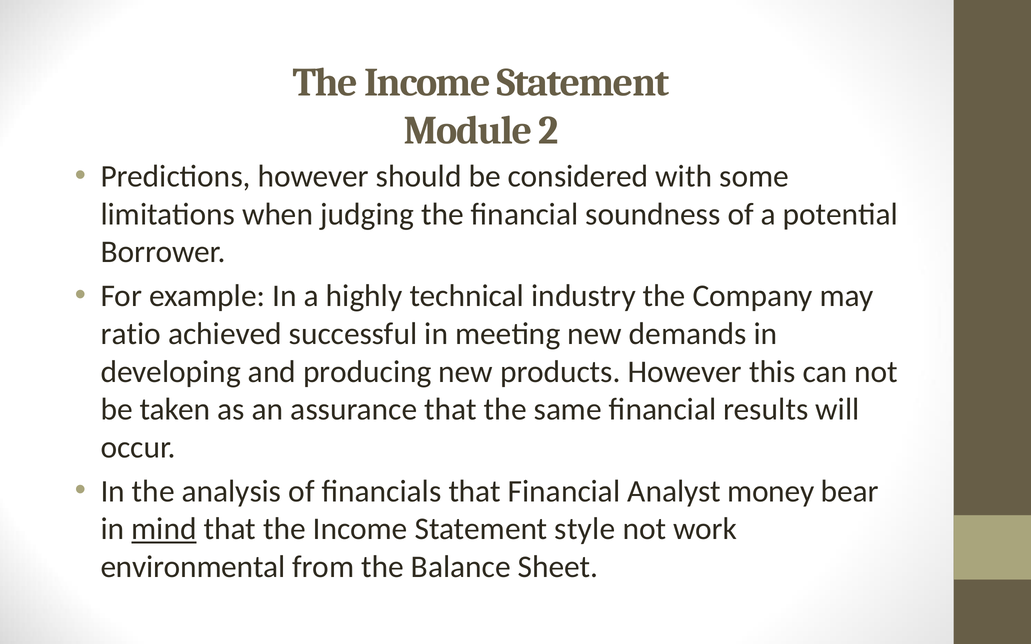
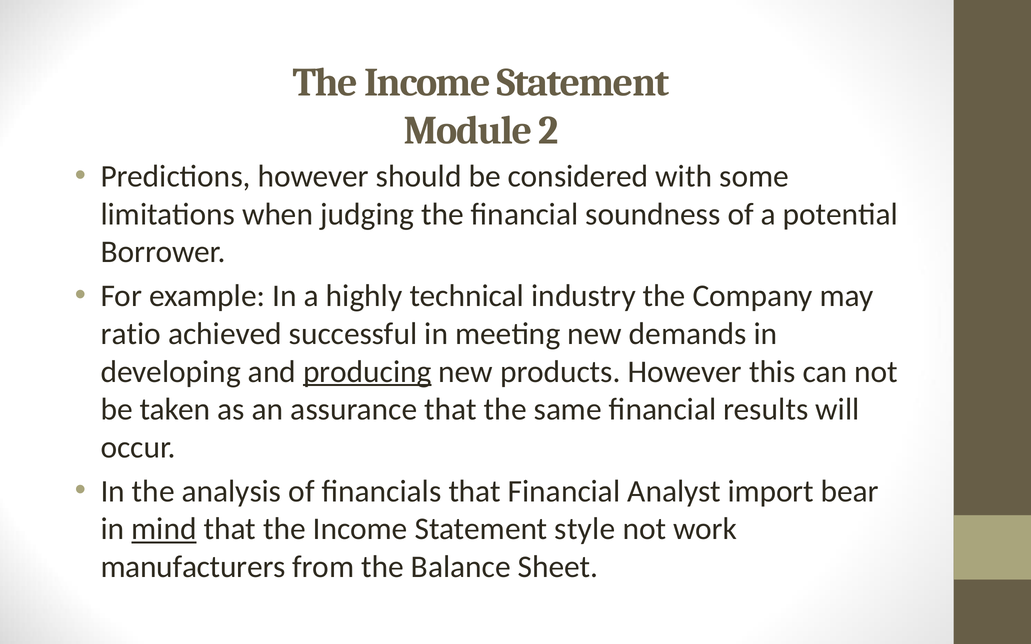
producing underline: none -> present (367, 372)
money: money -> import (771, 492)
environmental: environmental -> manufacturers (193, 567)
